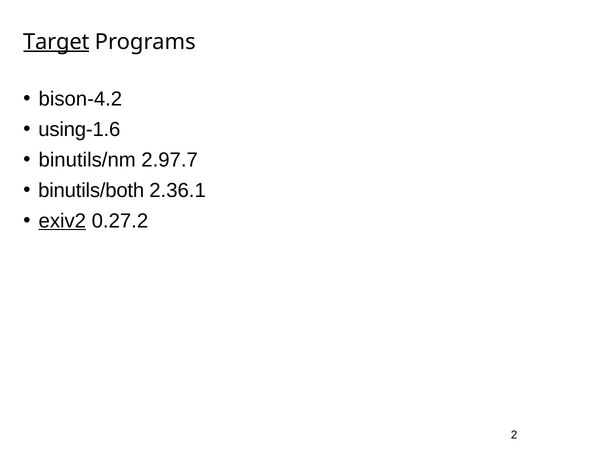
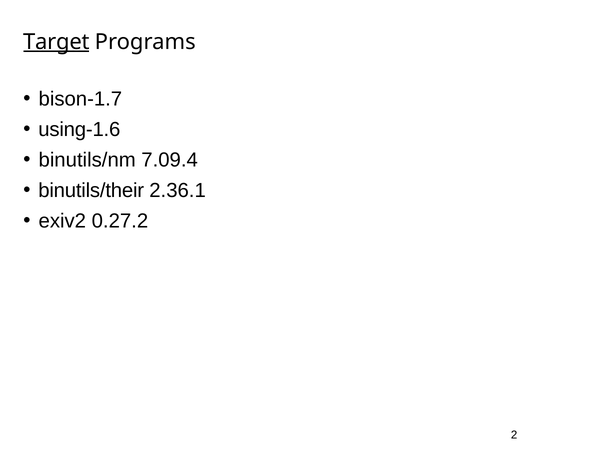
bison-4.2: bison-4.2 -> bison-1.7 (80, 99)
2.97.7: 2.97.7 -> 7.09.4 (170, 160)
binutils/both: binutils/both -> binutils/their (91, 190)
exiv2 underline: present -> none (62, 221)
